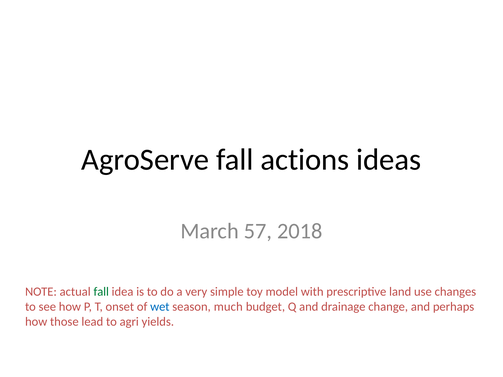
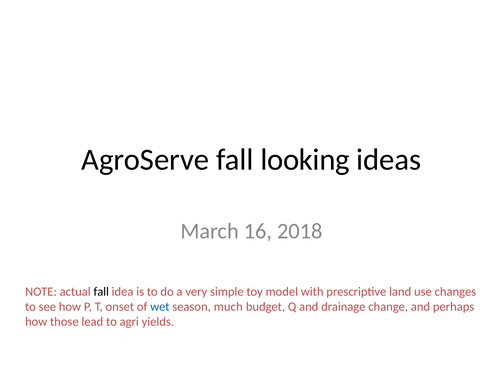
actions: actions -> looking (305, 160)
57: 57 -> 16 (258, 231)
fall colour: green -> black (101, 292)
